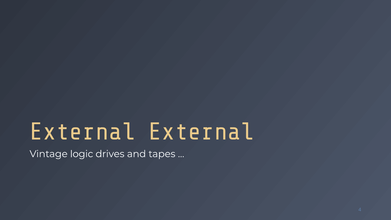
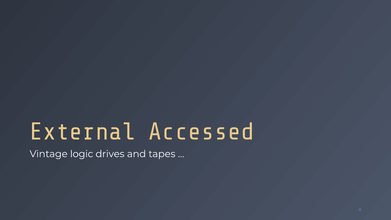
External External: External -> Accessed (201, 131)
